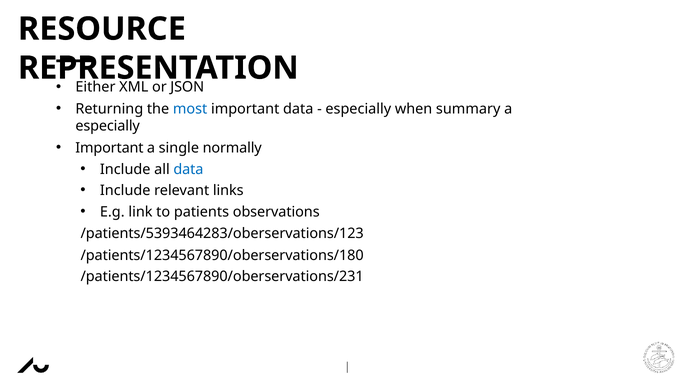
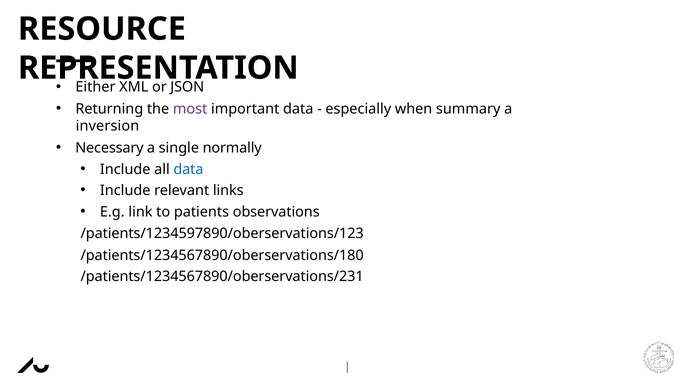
most colour: blue -> purple (190, 109)
especially: especially -> inversion (107, 126)
Important: Important -> Necessary (109, 148)
/patients/5393464283/oberservations/123: /patients/5393464283/oberservations/123 -> /patients/1234597890/oberservations/123 (222, 234)
